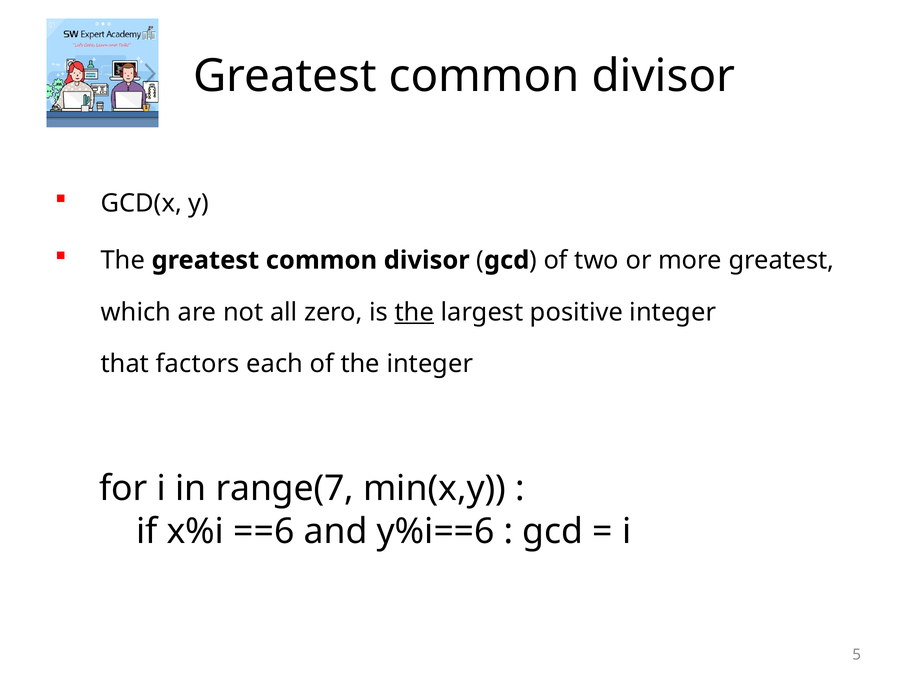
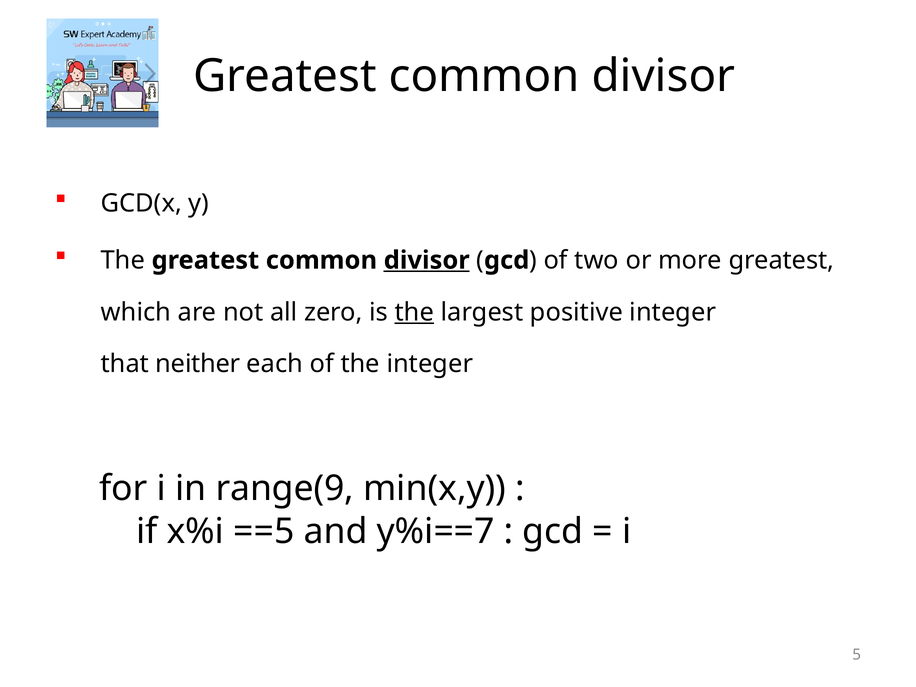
divisor underline: none -> present (427, 260)
factors: factors -> neither (198, 364)
range(7: range(7 -> range(9 (285, 489)
==6: ==6 -> ==5 (264, 531)
y%i==6: y%i==6 -> y%i==7 (436, 531)
